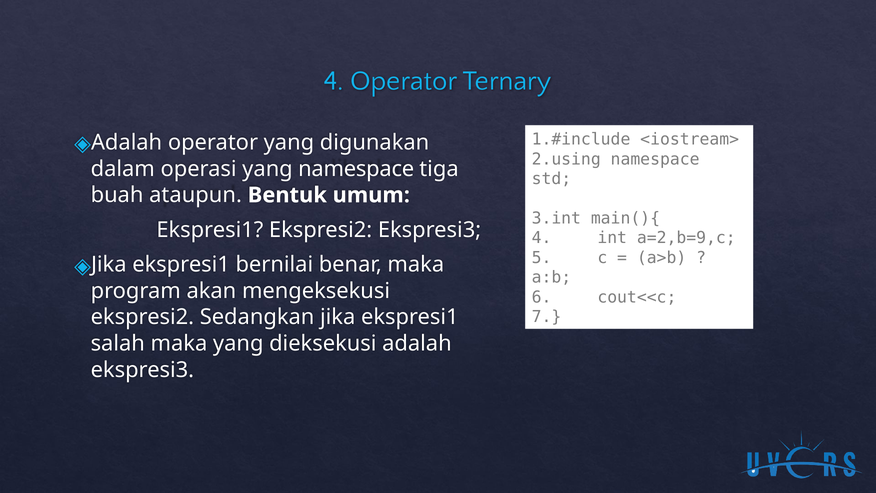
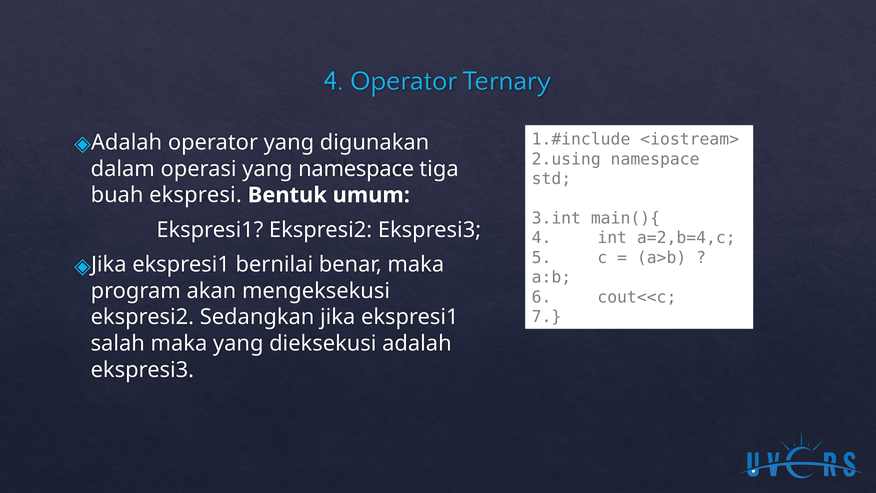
ataupun: ataupun -> ekspresi (195, 195)
a=2,b=9,c: a=2,b=9,c -> a=2,b=4,c (686, 238)
